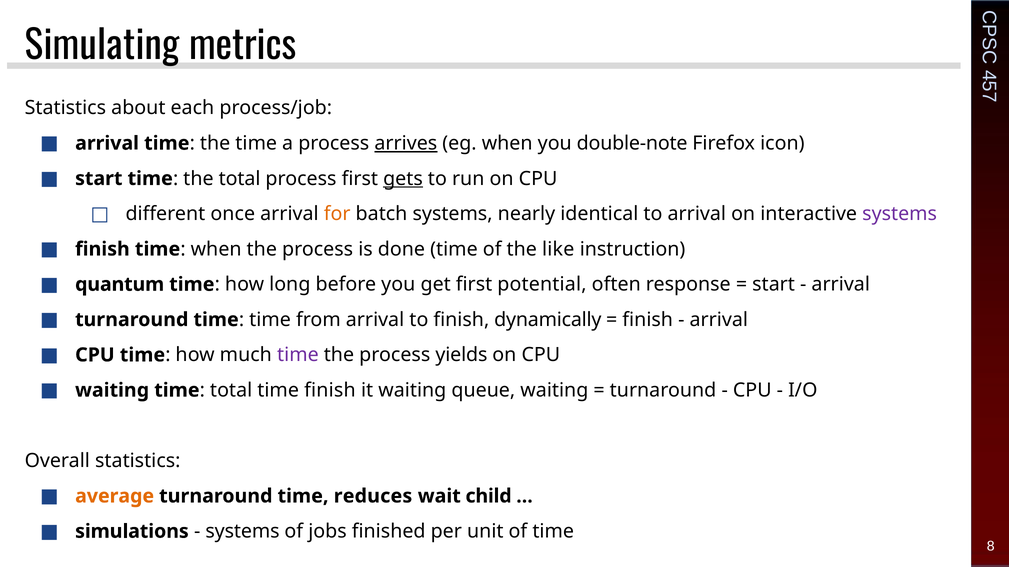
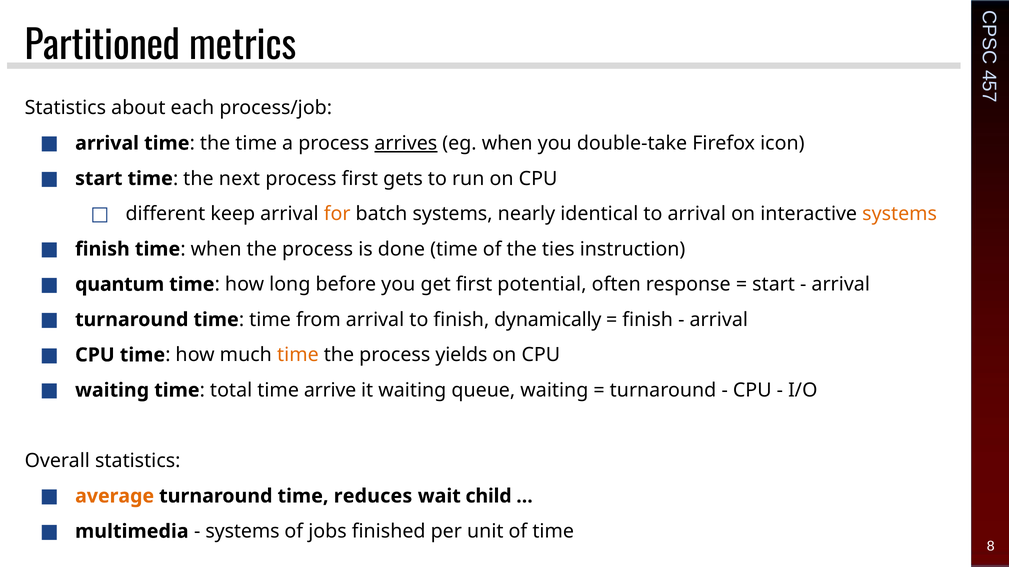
Simulating: Simulating -> Partitioned (102, 46)
double-note: double-note -> double-take (632, 143)
the total: total -> next (239, 179)
gets underline: present -> none (403, 179)
once: once -> keep (233, 214)
systems colour: purple -> orange (900, 214)
like: like -> ties (558, 249)
time colour: purple -> orange (298, 355)
time finish: finish -> arrive (330, 391)
simulations: simulations -> multimedia (132, 532)
